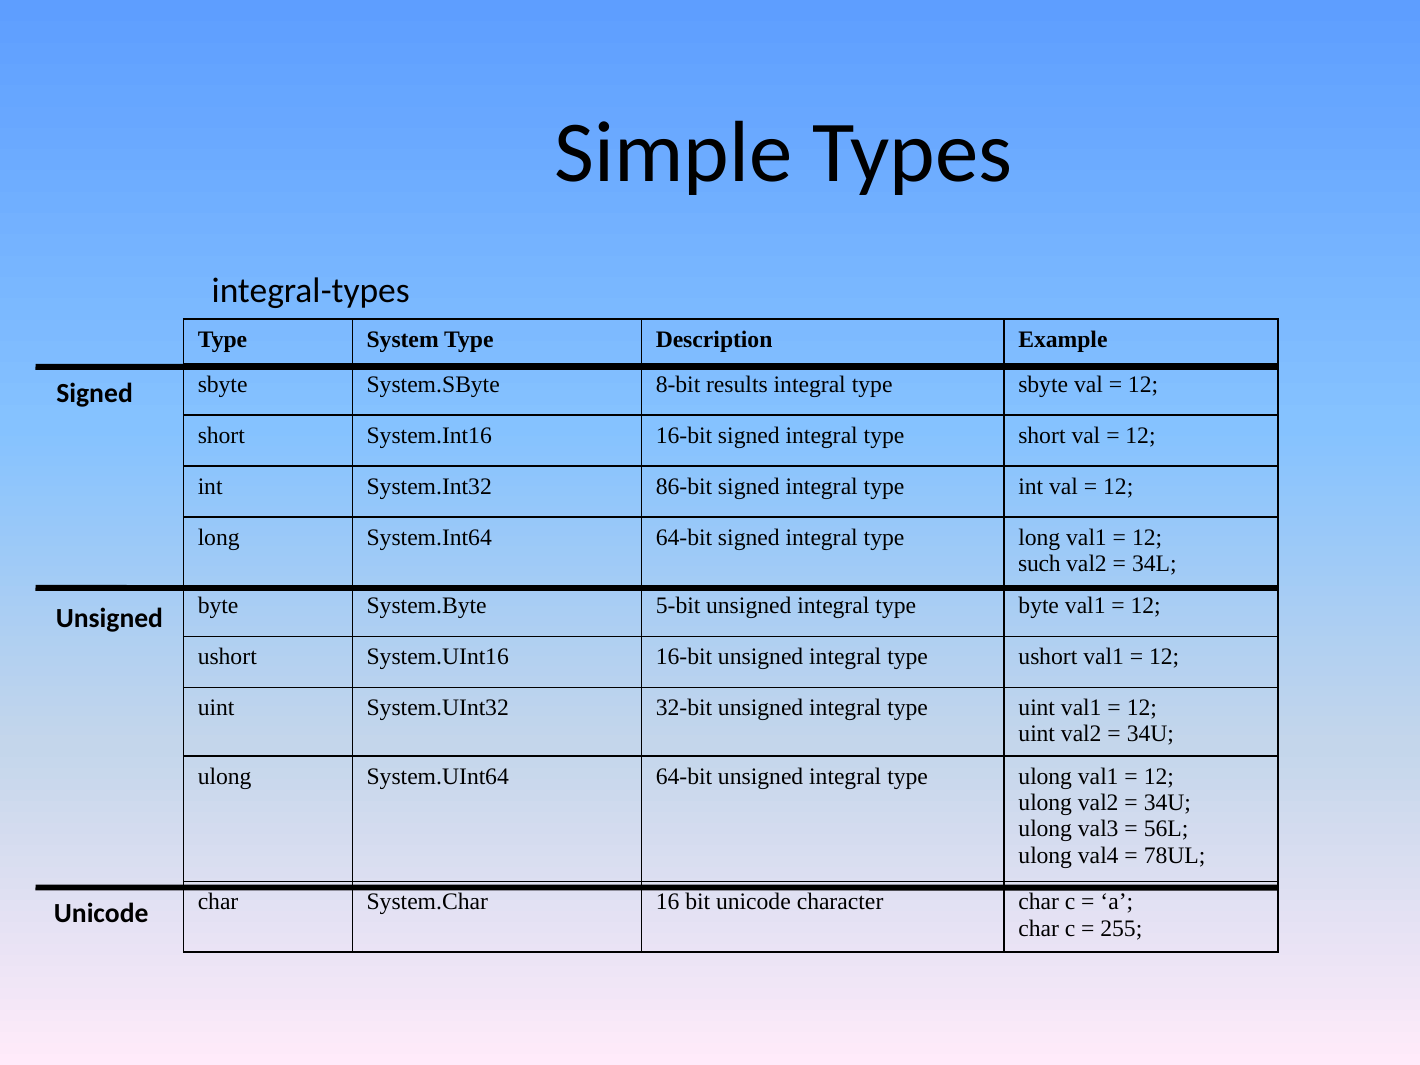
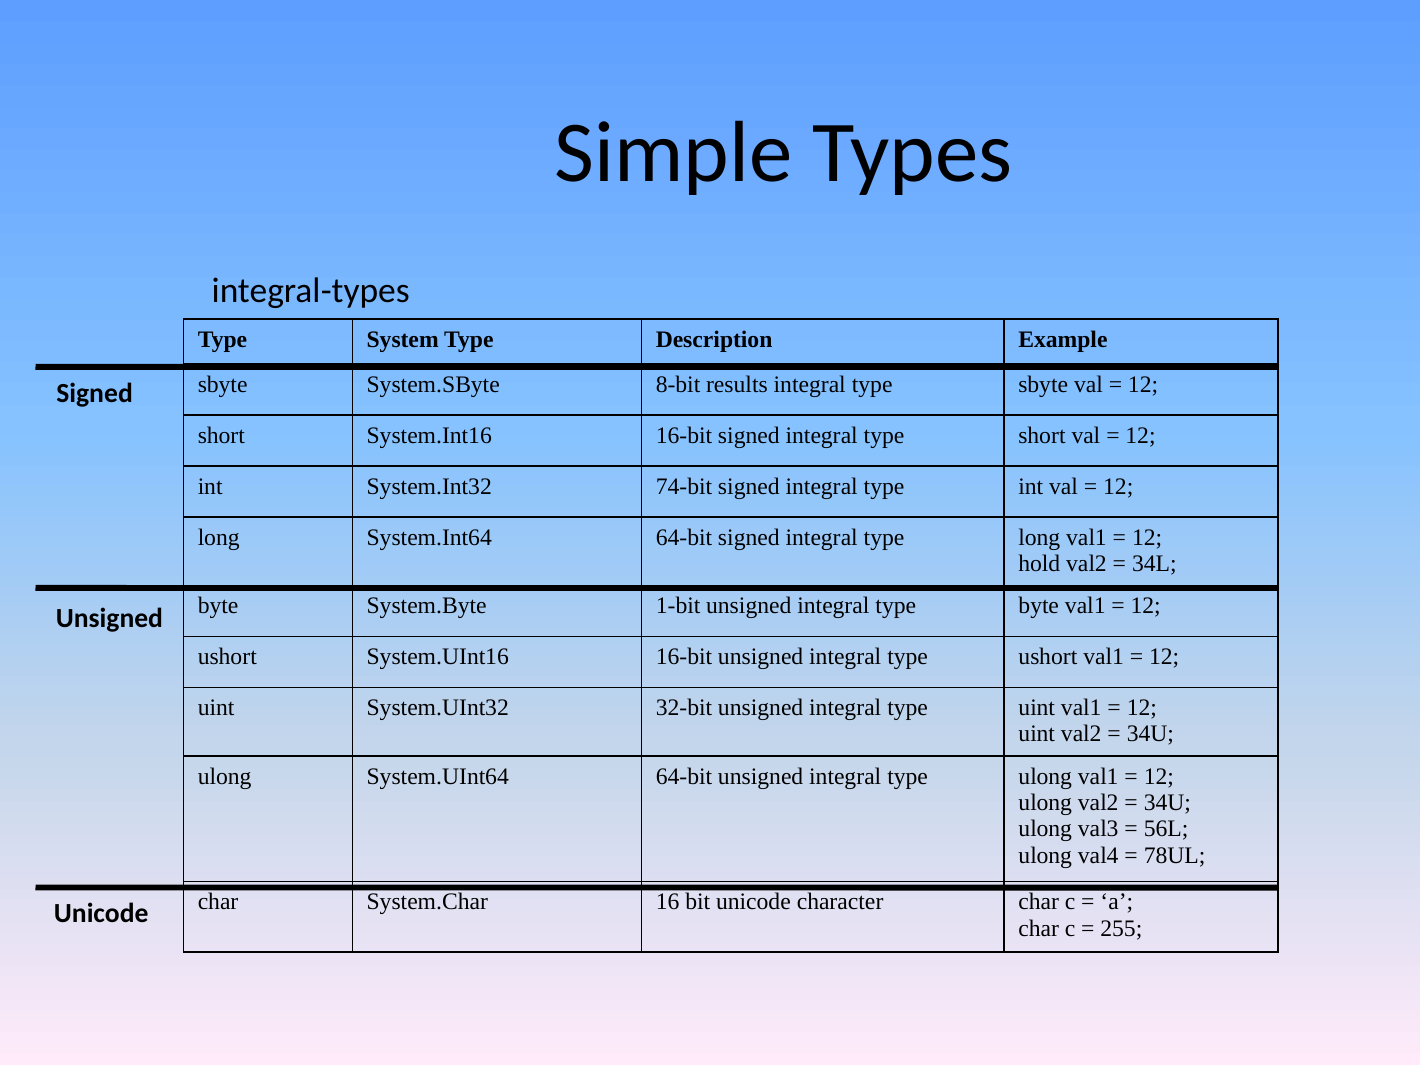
86-bit: 86-bit -> 74-bit (684, 486)
such: such -> hold (1039, 563)
5-bit: 5-bit -> 1-bit (678, 606)
